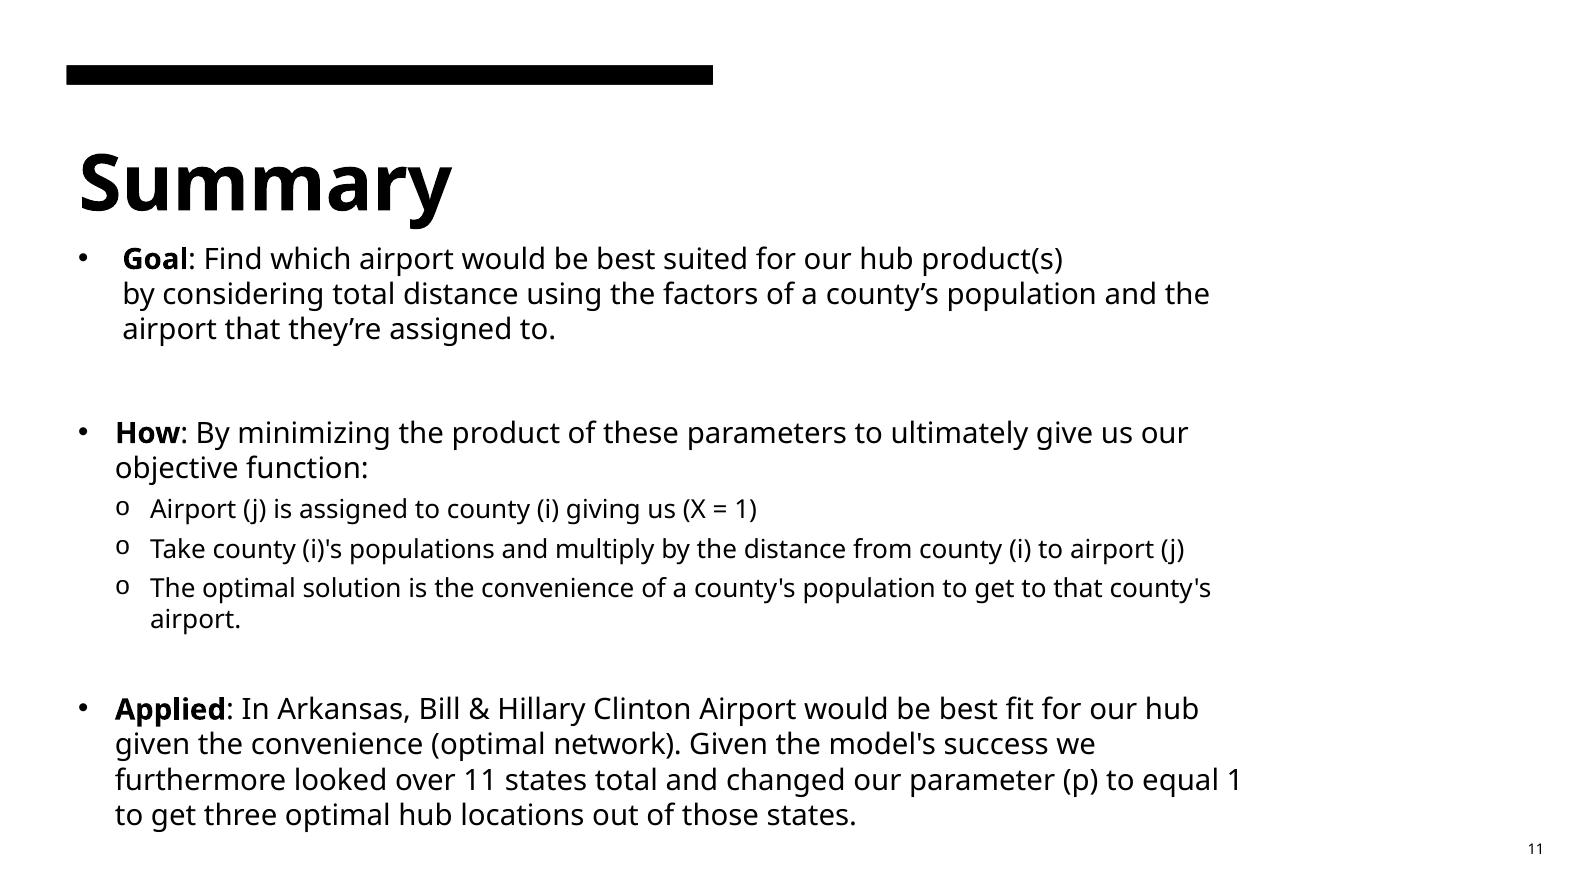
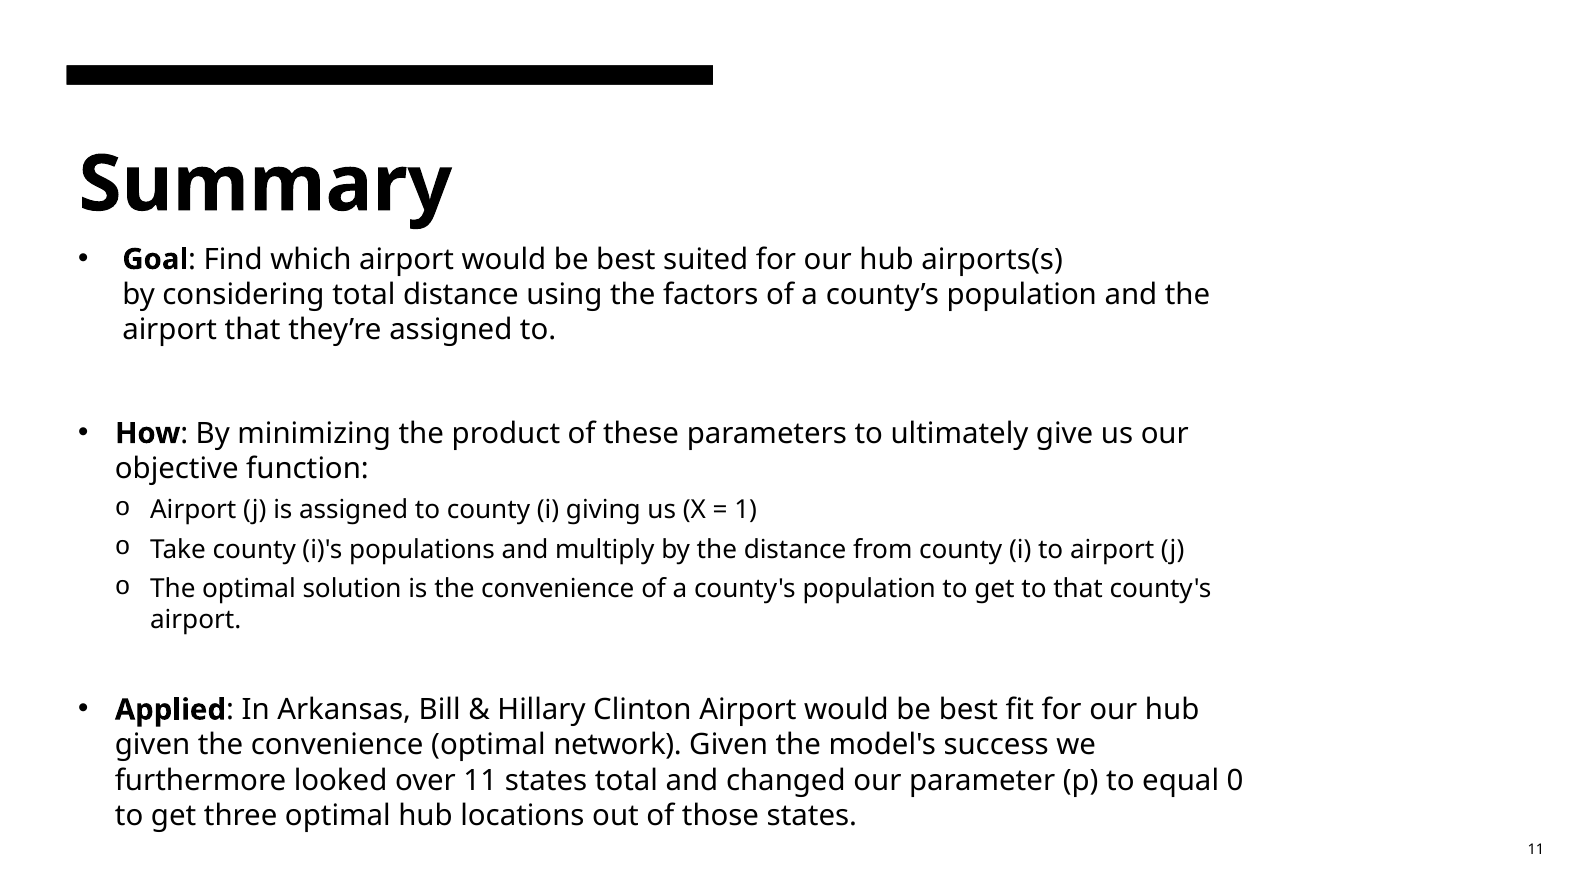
product(s: product(s -> airports(s (992, 259)
equal 1: 1 -> 0 (1235, 780)
